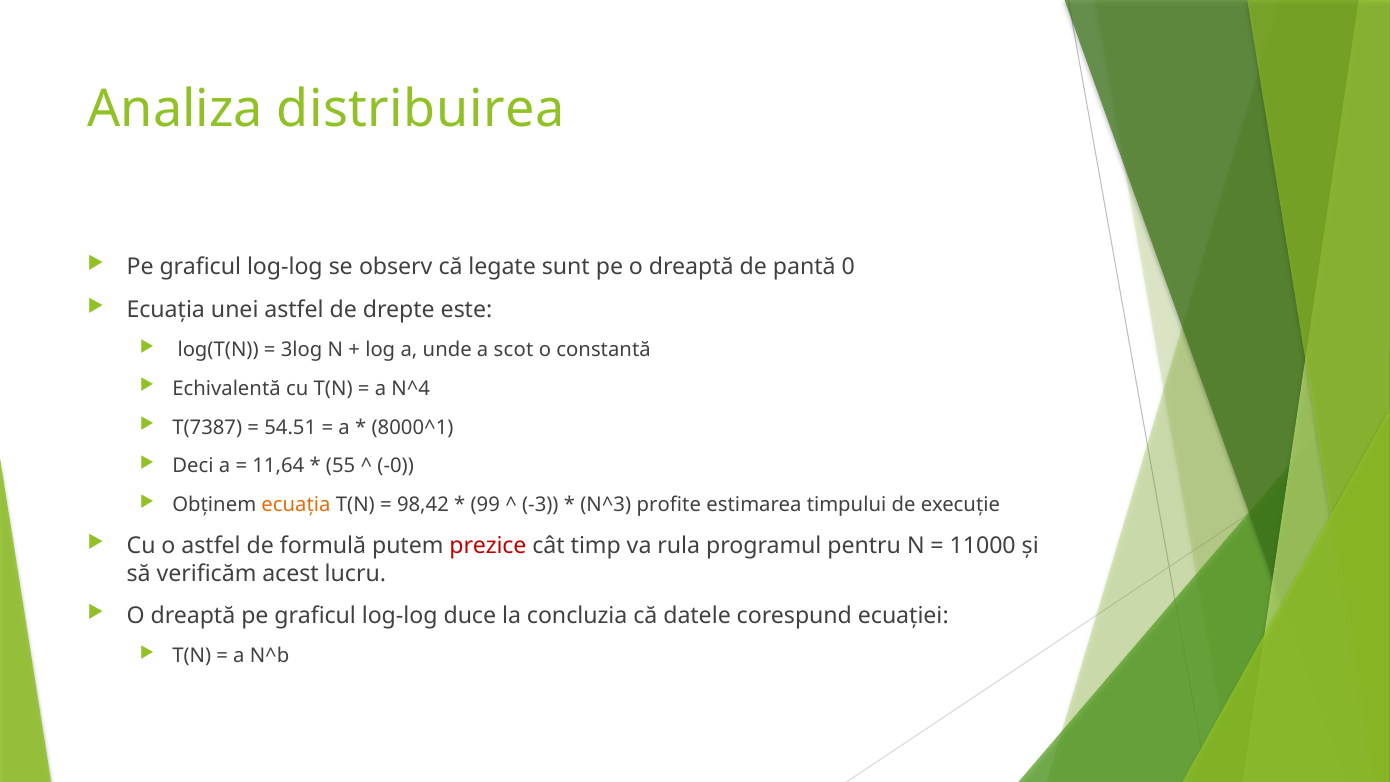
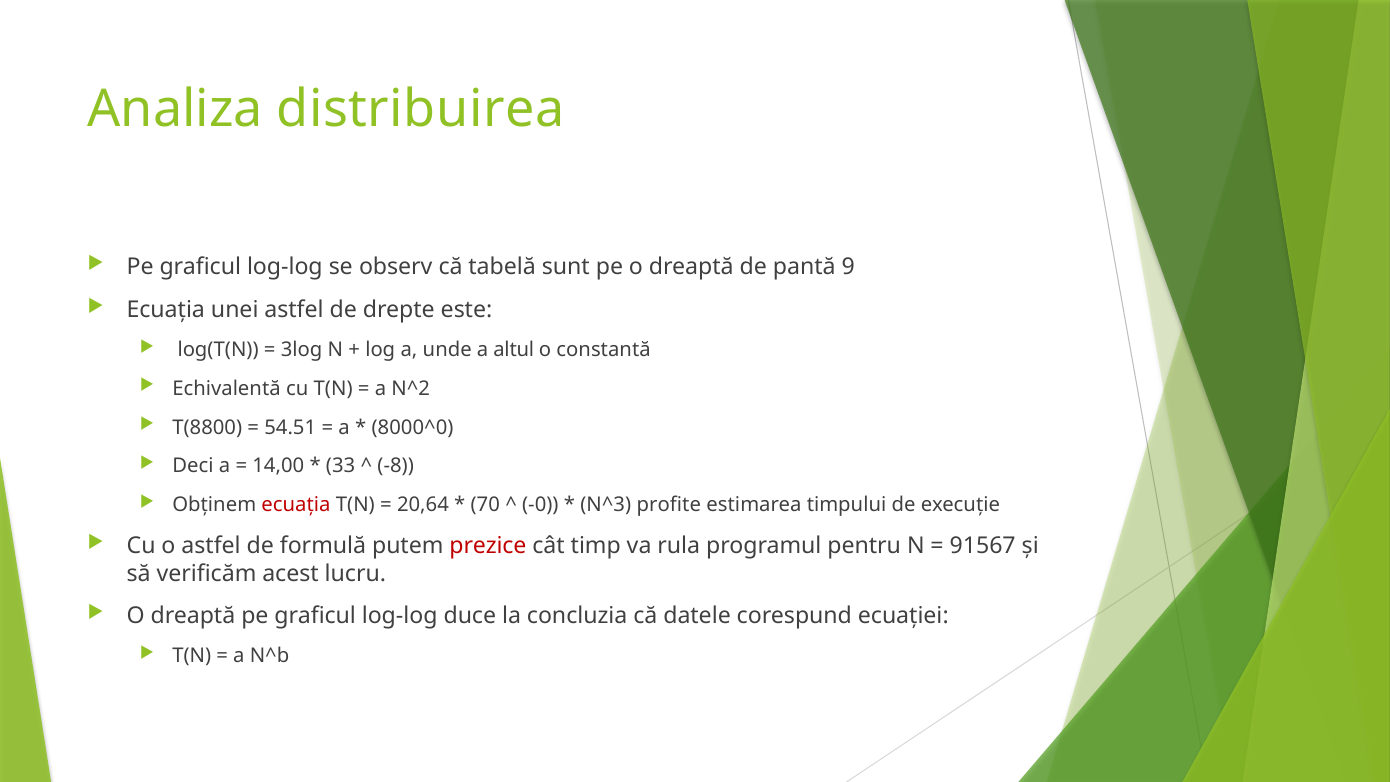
legate: legate -> tabelă (502, 267)
0: 0 -> 9 (848, 267)
scot: scot -> altul (514, 350)
N^4: N^4 -> N^2 (411, 389)
T(7387: T(7387 -> T(8800 (207, 427)
8000^1: 8000^1 -> 8000^0 (413, 427)
11,64: 11,64 -> 14,00 (278, 466)
55: 55 -> 33 (341, 466)
-0: -0 -> -8 (396, 466)
ecuația colour: orange -> red (296, 505)
98,42: 98,42 -> 20,64 (423, 505)
99: 99 -> 70 (485, 505)
-3: -3 -> -0 (540, 505)
11000: 11000 -> 91567 (983, 546)
